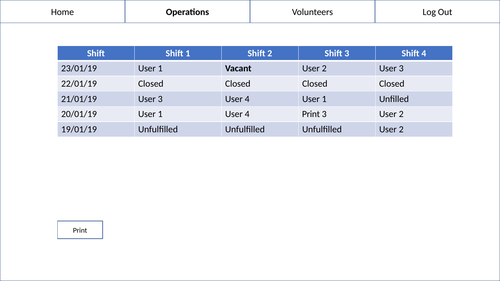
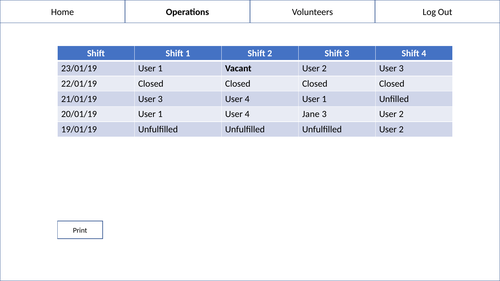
4 Print: Print -> Jane (311, 114)
